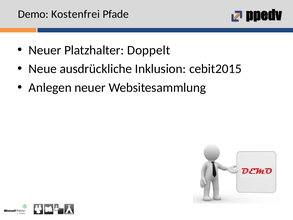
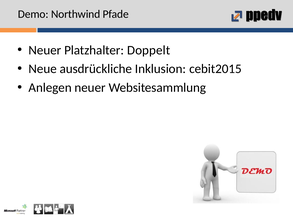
Kostenfrei: Kostenfrei -> Northwind (76, 14)
